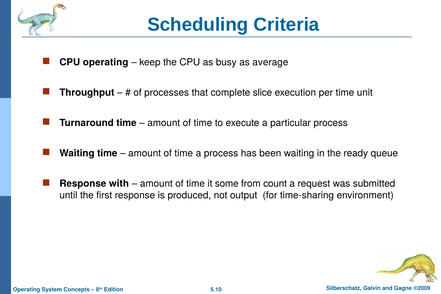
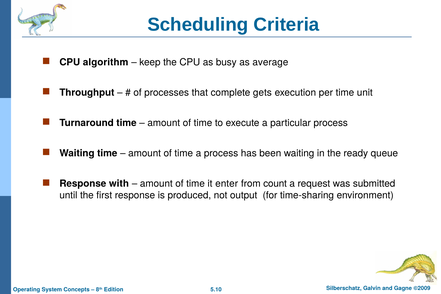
CPU operating: operating -> algorithm (106, 62)
slice: slice -> gets (262, 92)
some: some -> enter (227, 184)
